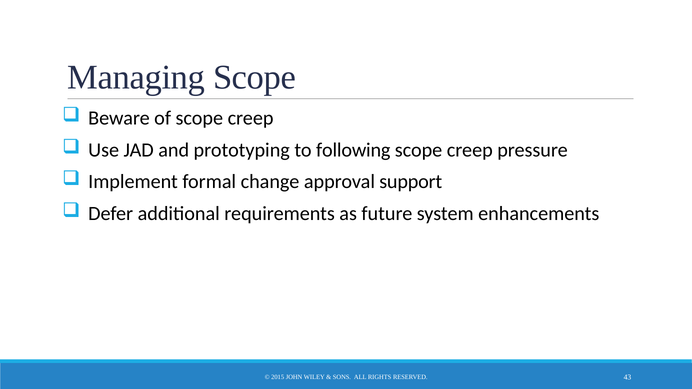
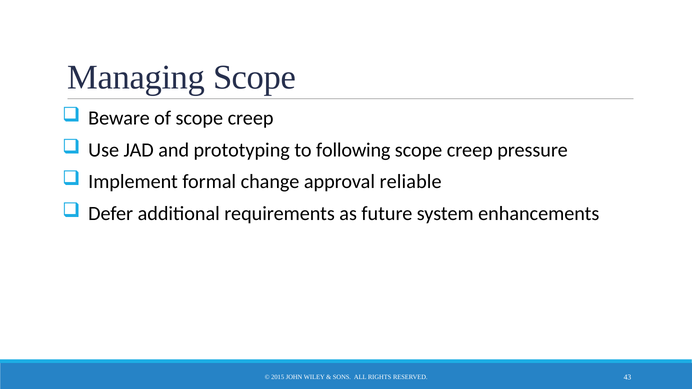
support: support -> reliable (411, 182)
